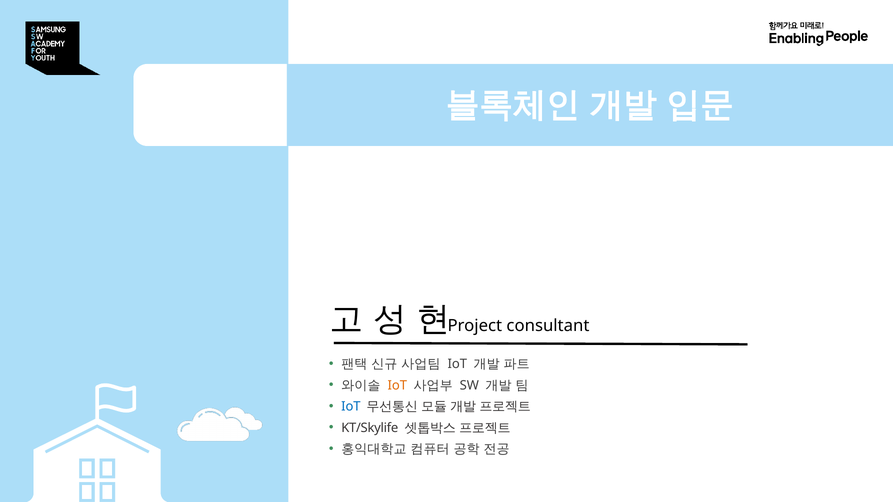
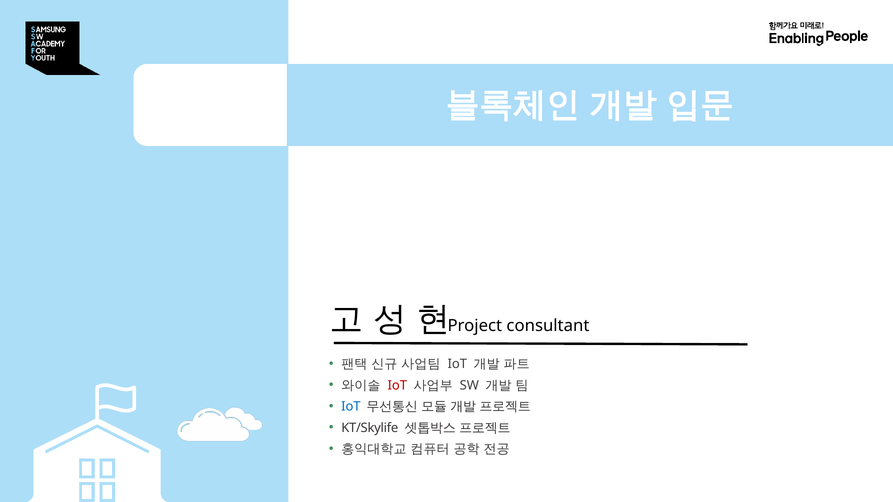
IoT colour: orange -> red (397, 386)
